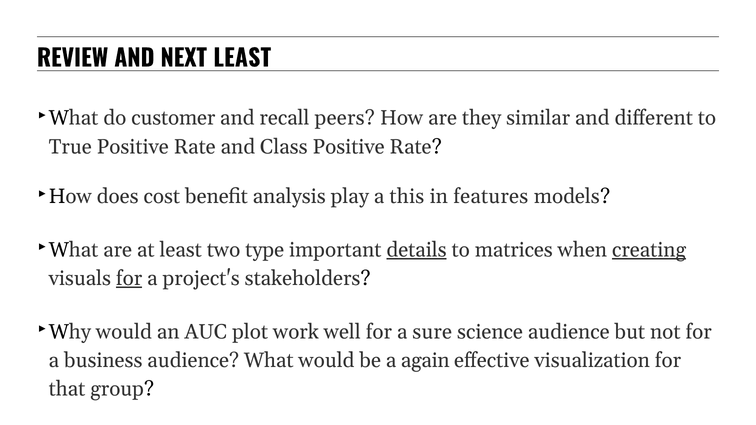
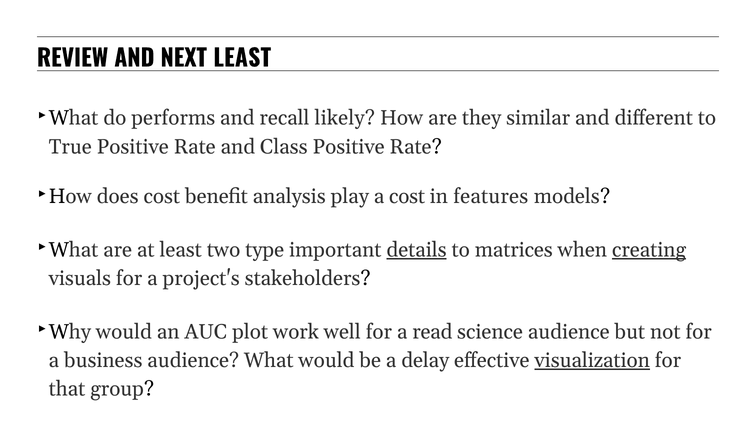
customer: customer -> performs (173, 118)
peers: peers -> likely (345, 118)
a this: this -> cost (407, 196)
for underline: present -> none (129, 278)
sure: sure -> read (432, 331)
again: again -> delay (425, 360)
visualization underline: none -> present (592, 360)
